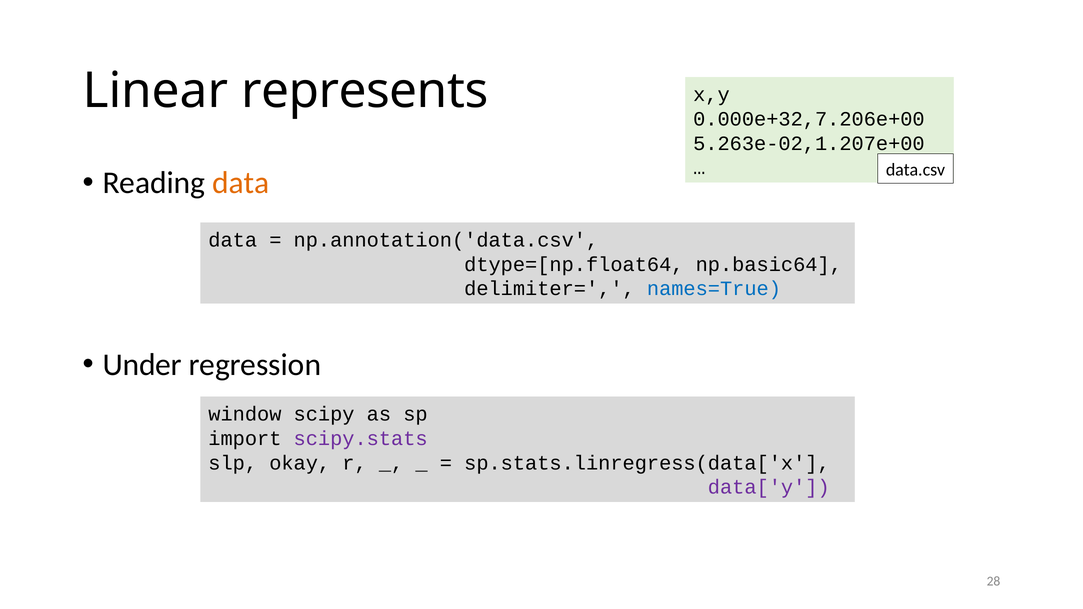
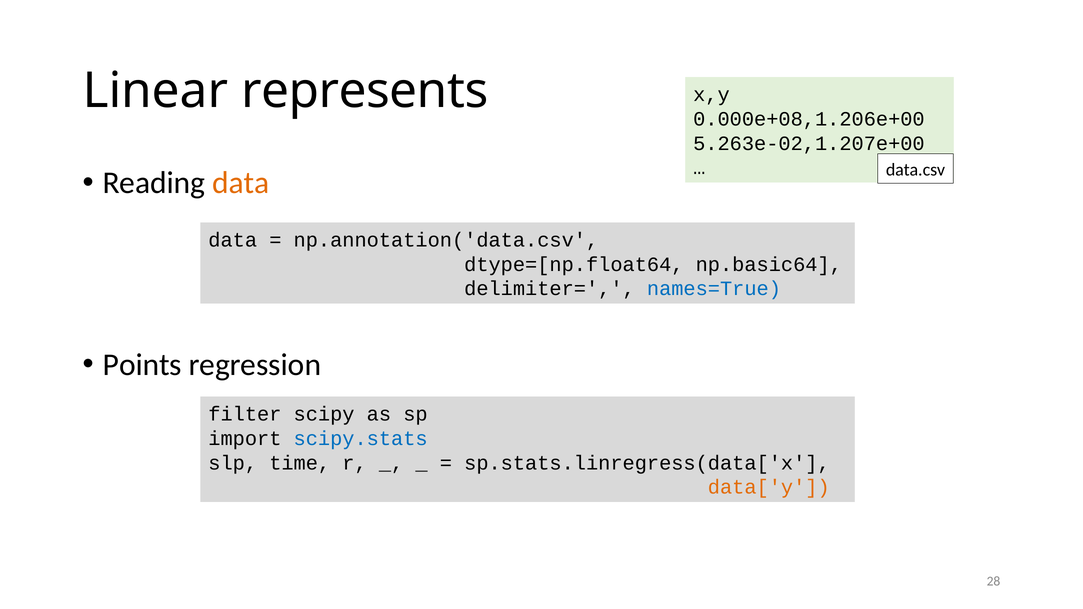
0.000e+32,7.206e+00: 0.000e+32,7.206e+00 -> 0.000e+08,1.206e+00 (809, 119)
Under: Under -> Points (142, 365)
window: window -> filter (245, 414)
scipy.stats colour: purple -> blue (361, 439)
okay: okay -> time (300, 463)
data['y colour: purple -> orange (769, 487)
